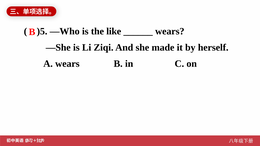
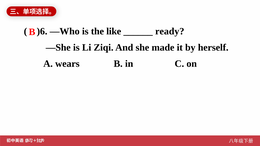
)5: )5 -> )6 (42, 31)
wears: wears -> ready (170, 31)
